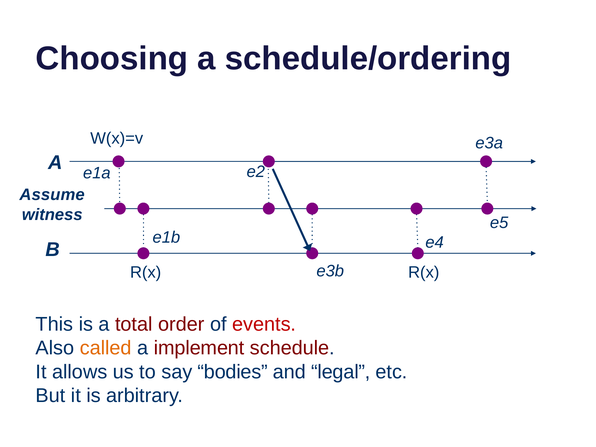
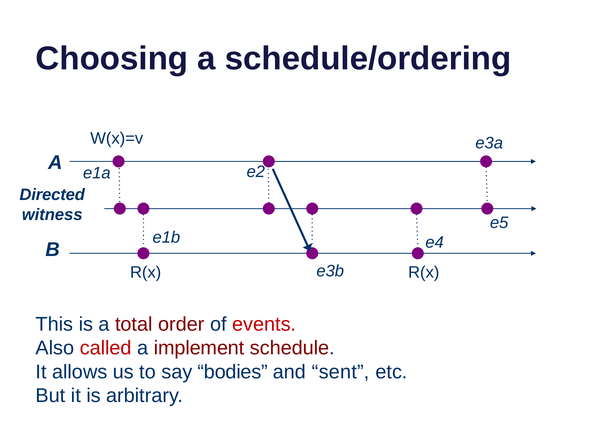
Assume: Assume -> Directed (52, 195)
called colour: orange -> red (106, 348)
legal: legal -> sent (341, 372)
